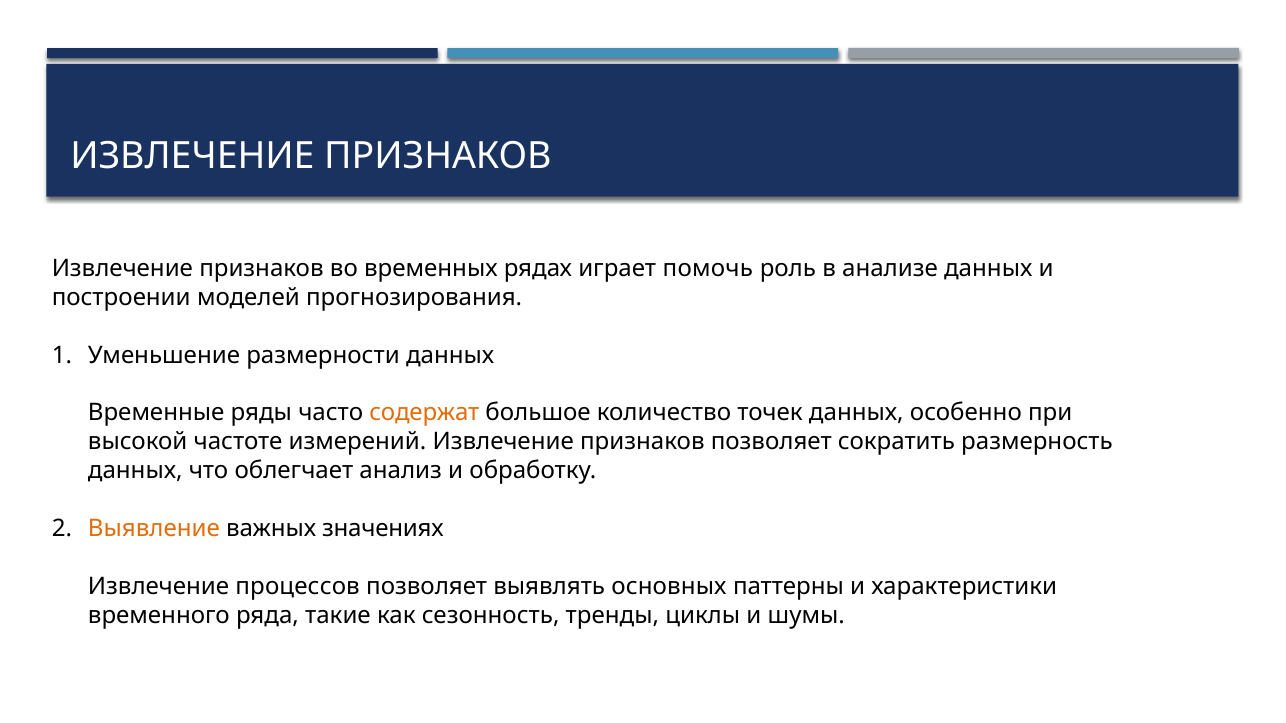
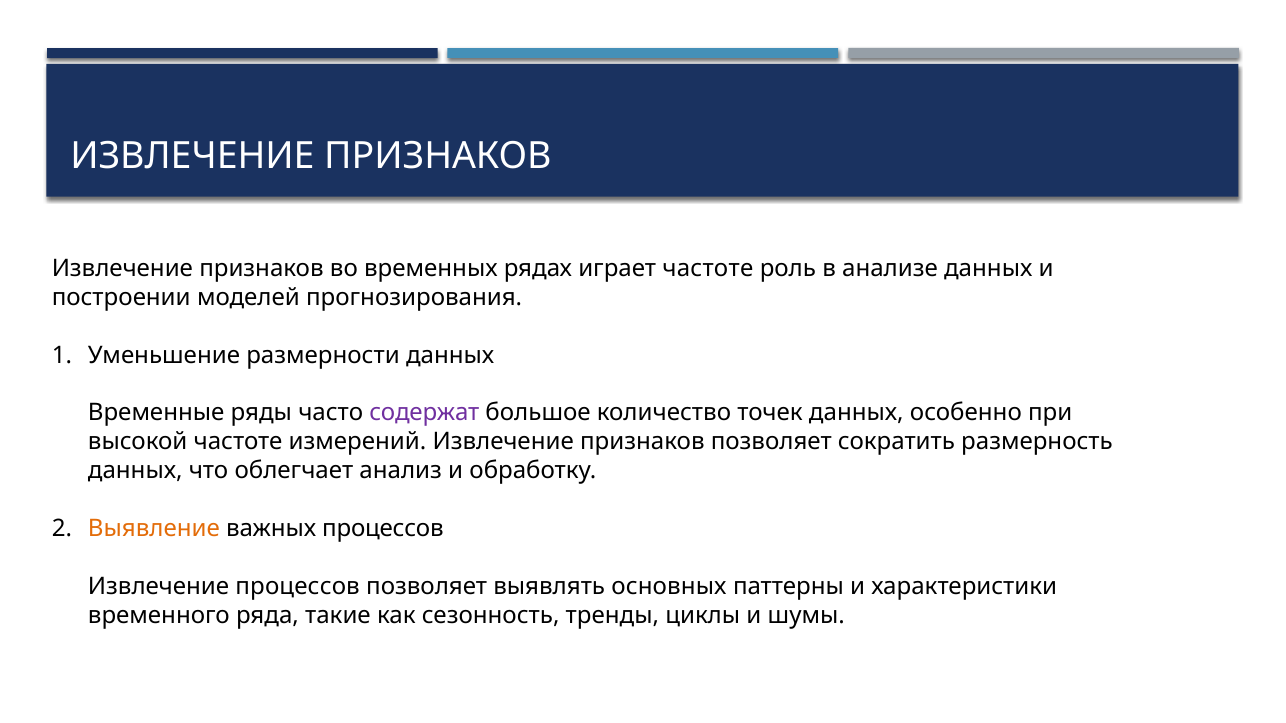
играет помочь: помочь -> частоте (708, 268)
содержат colour: orange -> purple (424, 413)
важных значениях: значениях -> процессов (383, 529)
